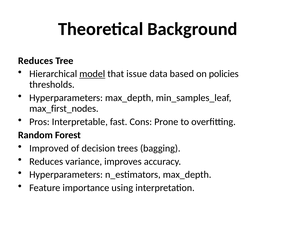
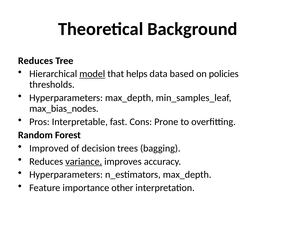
issue: issue -> helps (137, 74)
max_first_nodes: max_first_nodes -> max_bias_nodes (64, 109)
variance underline: none -> present (84, 161)
using: using -> other (122, 188)
